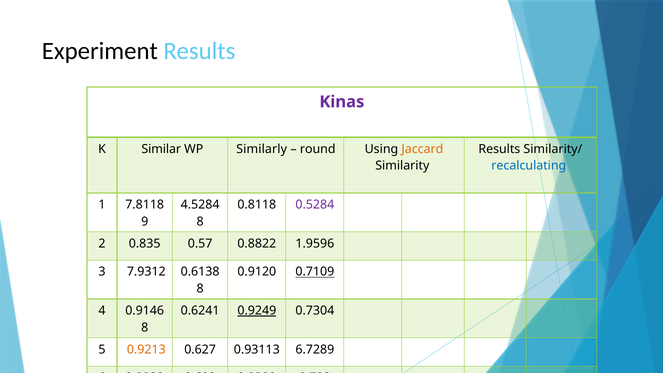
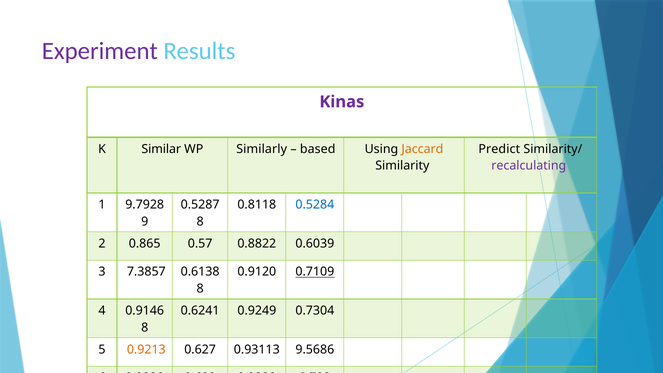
Experiment colour: black -> purple (100, 51)
round: round -> based (318, 149)
Results: Results -> Predict (499, 149)
recalculating colour: blue -> purple (529, 166)
7.8118: 7.8118 -> 9.7928 (145, 205)
4.5284: 4.5284 -> 0.5287 (200, 205)
0.5284 colour: purple -> blue (315, 205)
0.835: 0.835 -> 0.865 (145, 244)
1.9596: 1.9596 -> 0.6039 (315, 244)
7.9312: 7.9312 -> 7.3857 (146, 272)
0.9249 underline: present -> none (257, 311)
6.7289: 6.7289 -> 9.5686 (315, 349)
